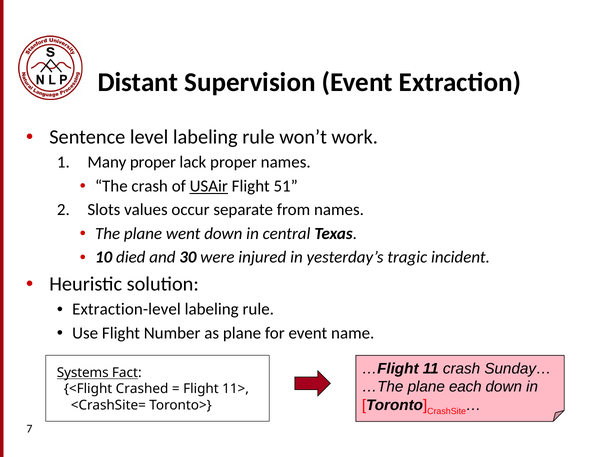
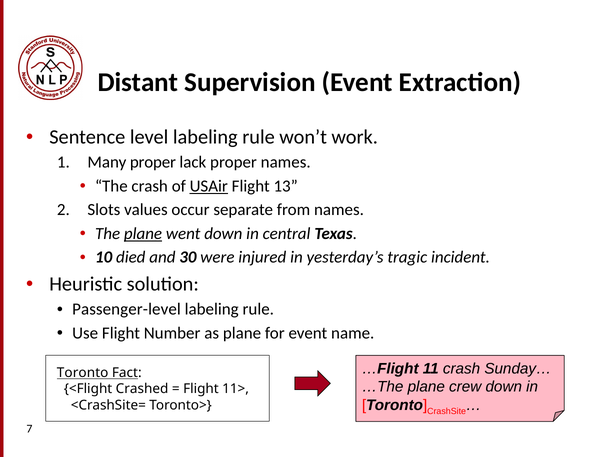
51: 51 -> 13 (286, 186)
plane underline: none -> present (143, 234)
Extraction-level: Extraction-level -> Passenger-level (126, 310)
Systems: Systems -> Toronto (83, 373)
each: each -> crew (465, 387)
